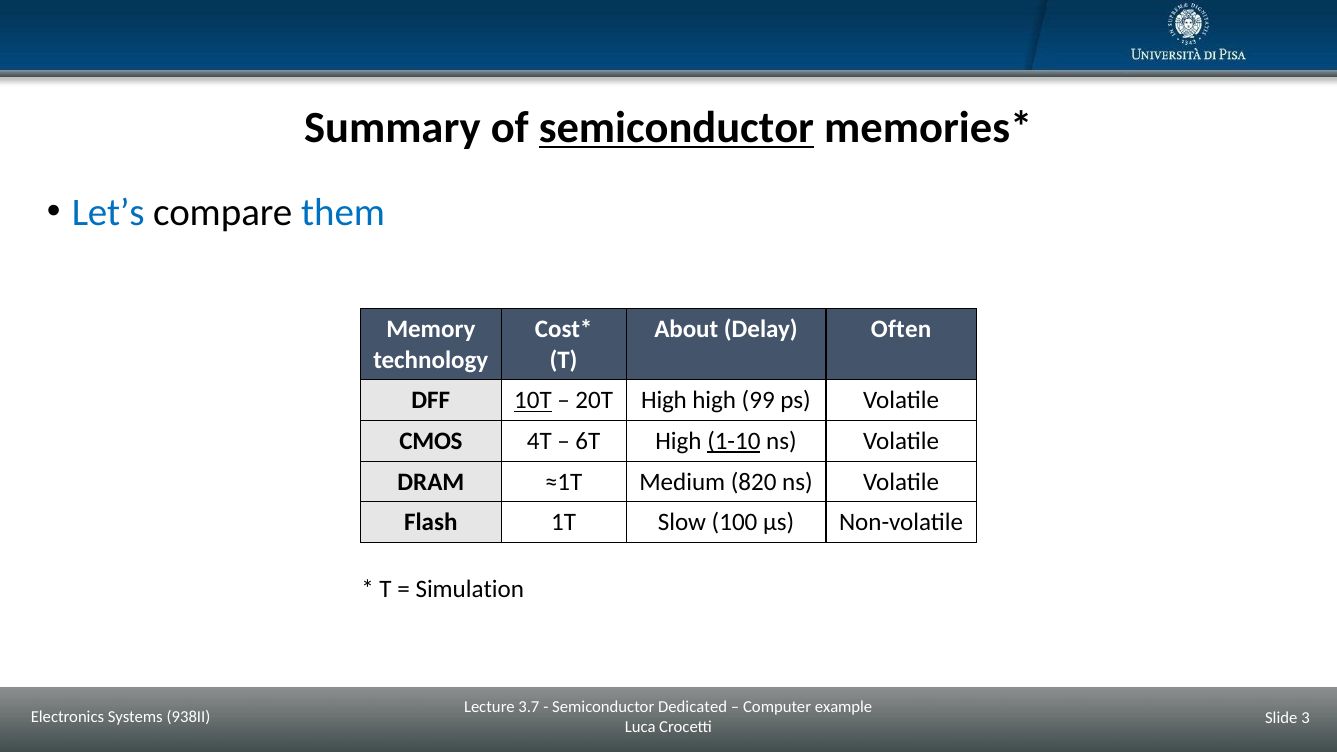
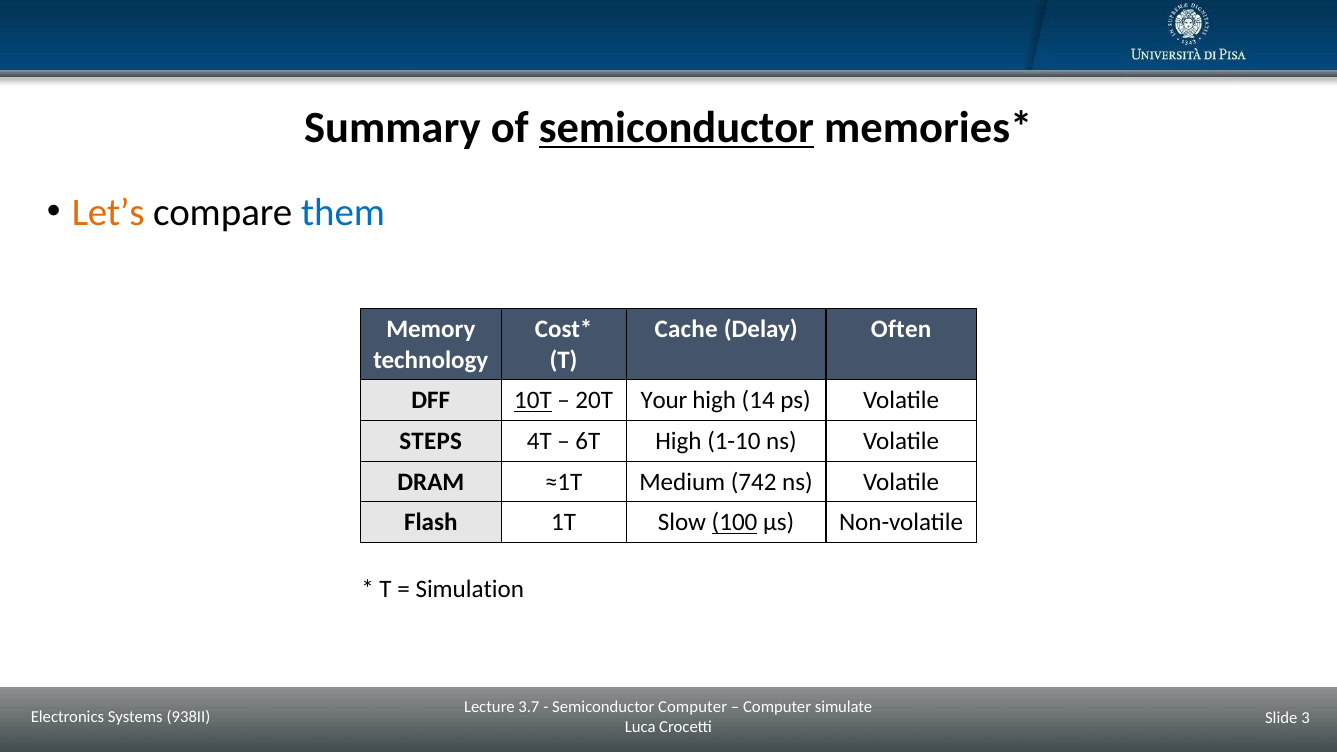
Let’s colour: blue -> orange (108, 212)
About: About -> Cache (686, 329)
20T High: High -> Your (664, 401)
99: 99 -> 14 (758, 401)
CMOS: CMOS -> STEPS (431, 441)
1-10 underline: present -> none (734, 441)
820: 820 -> 742 (754, 482)
100 underline: none -> present (735, 523)
Semiconductor Dedicated: Dedicated -> Computer (693, 707)
example: example -> simulate (844, 707)
